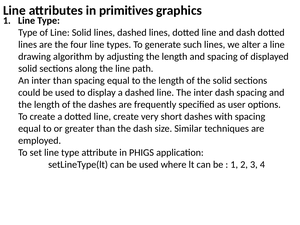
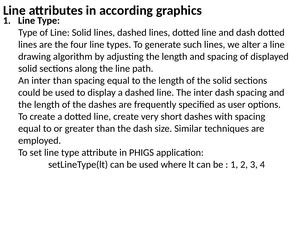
primitives: primitives -> according (126, 10)
